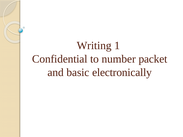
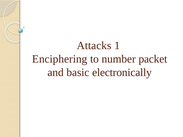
Writing: Writing -> Attacks (94, 46)
Confidential: Confidential -> Enciphering (60, 59)
